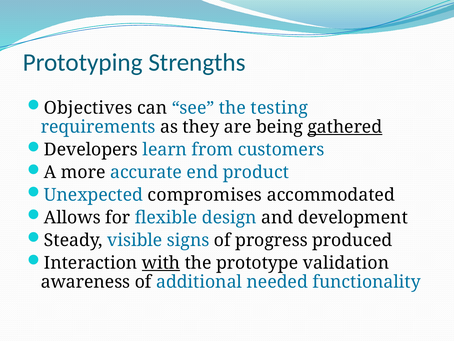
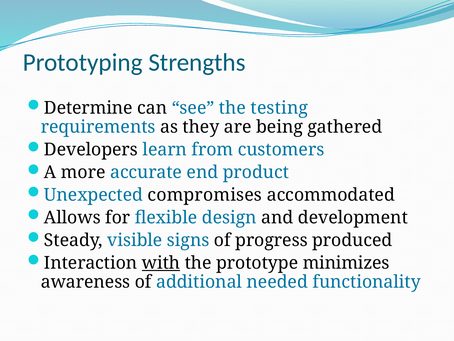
Objectives: Objectives -> Determine (88, 108)
gathered underline: present -> none (345, 127)
validation: validation -> minimizes (346, 262)
